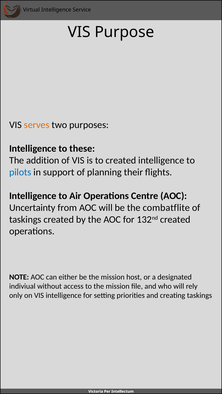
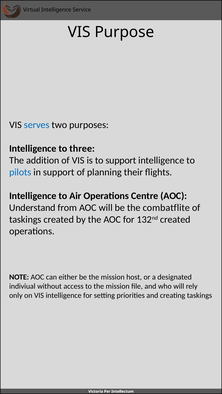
serves colour: orange -> blue (37, 125)
these: these -> three (82, 149)
to created: created -> support (121, 161)
Uncertainty: Uncertainty -> Understand (32, 208)
